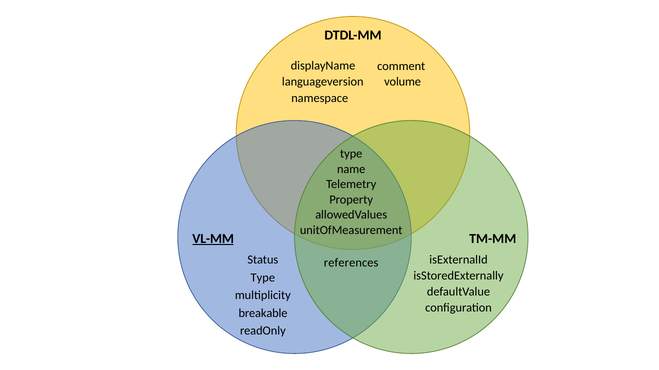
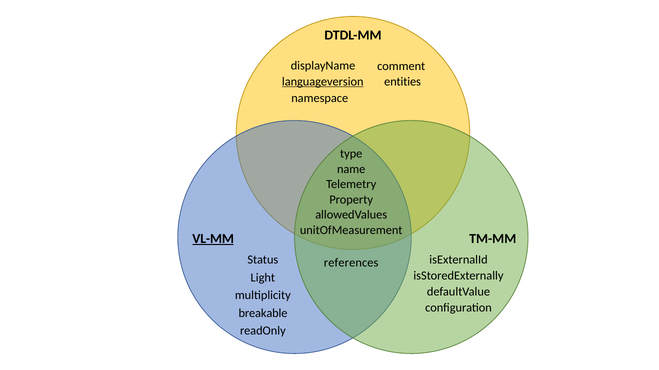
languageversion underline: none -> present (323, 82)
volume: volume -> entities (403, 82)
Type: Type -> Light (263, 278)
